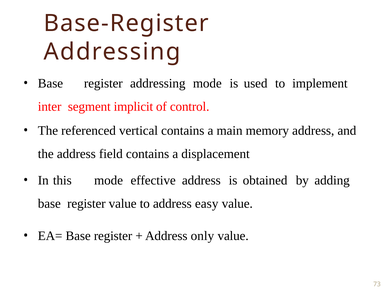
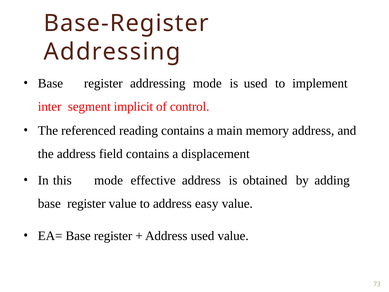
vertical: vertical -> reading (139, 130)
Address only: only -> used (203, 236)
